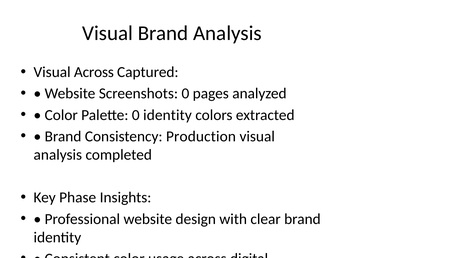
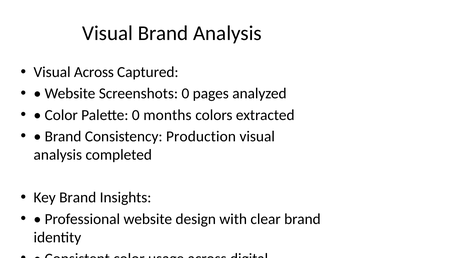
0 identity: identity -> months (167, 115)
Key Phase: Phase -> Brand (78, 198)
